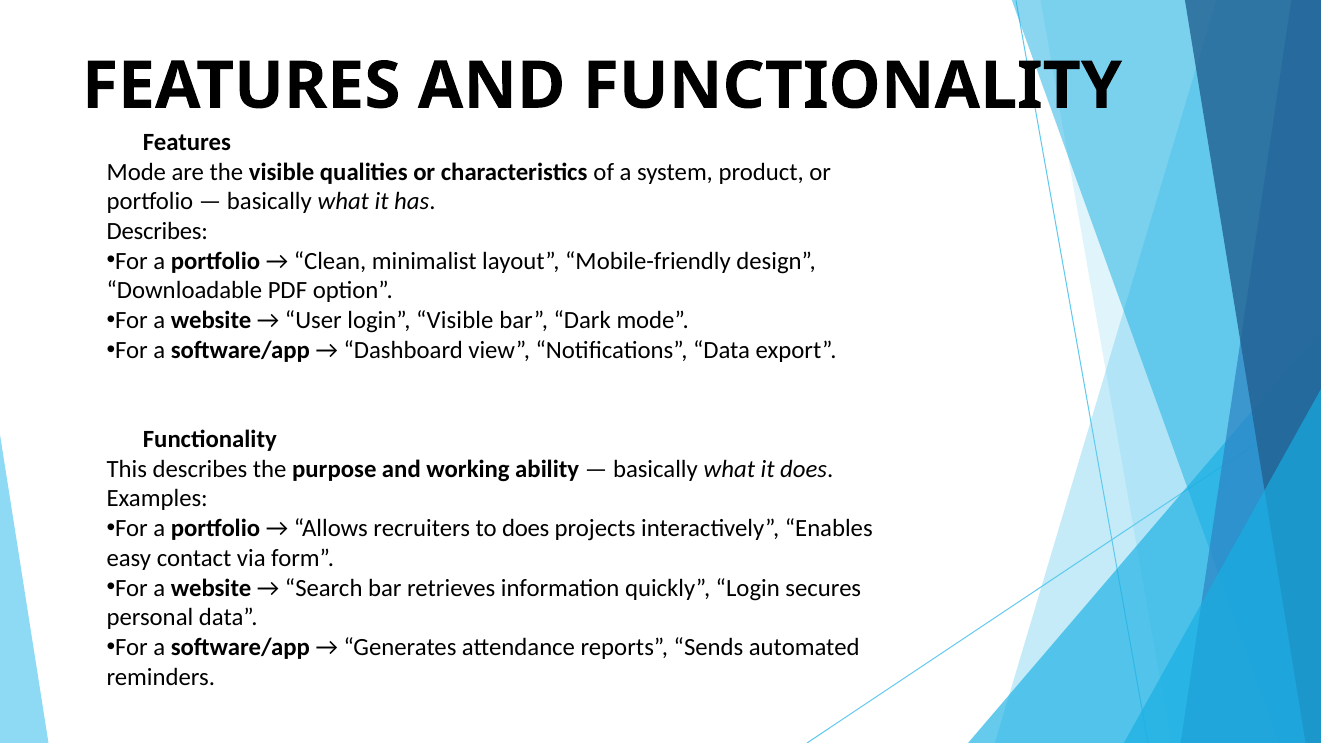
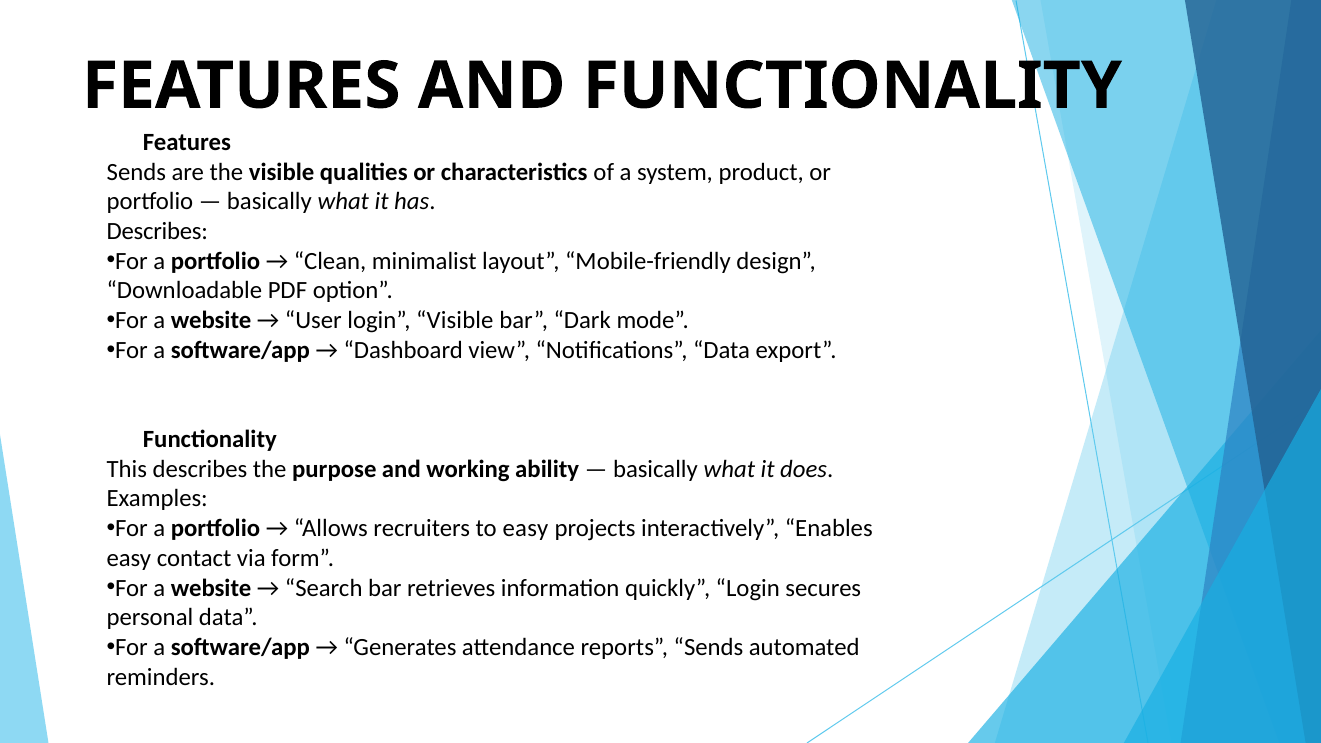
Mode: Mode -> Sends (136, 172)
to does: does -> easy (526, 529)
